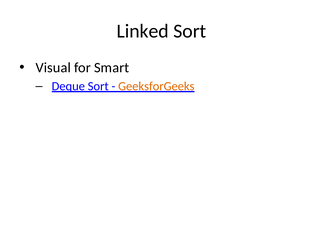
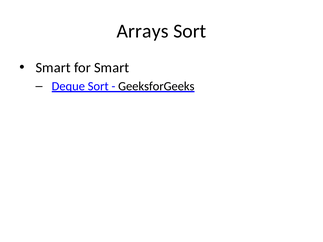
Linked: Linked -> Arrays (143, 31)
Visual: Visual -> Smart (53, 68)
GeeksforGeeks colour: orange -> black (156, 86)
